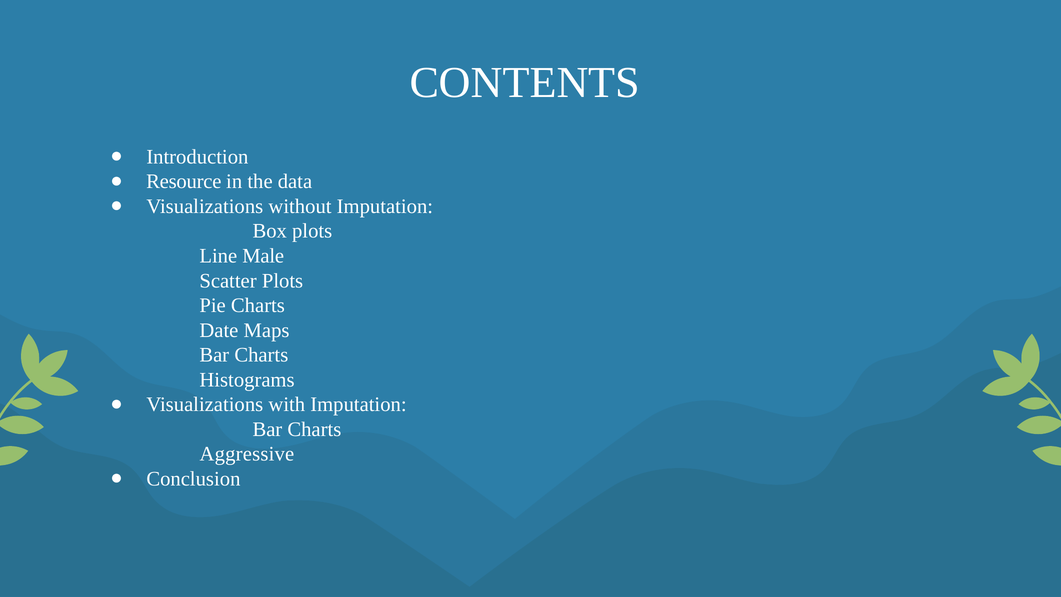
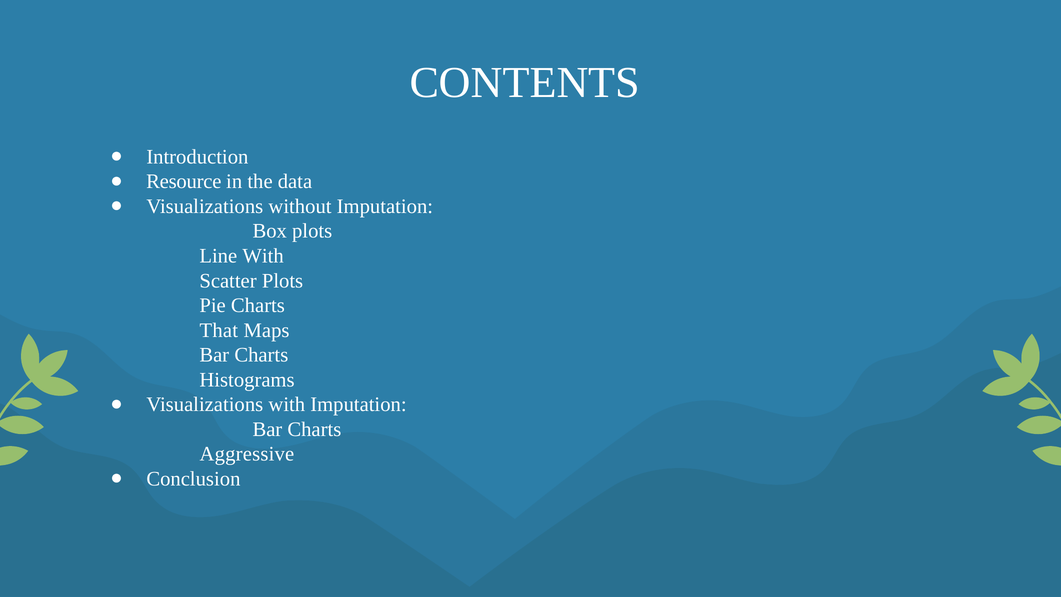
Line Male: Male -> With (263, 256)
Date: Date -> That (219, 330)
